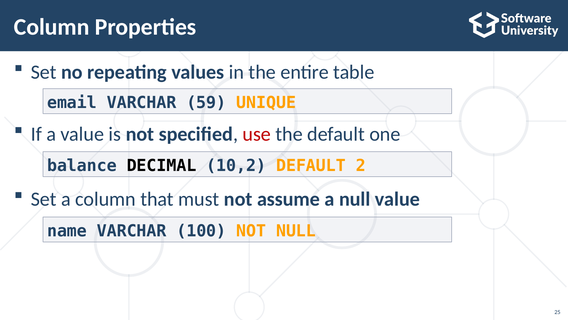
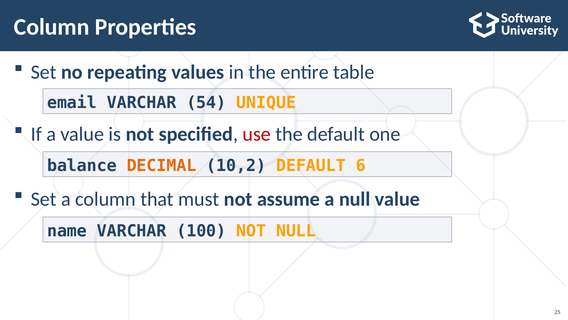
59: 59 -> 54 (206, 103)
DECIMAL colour: black -> orange (162, 166)
2: 2 -> 6 (361, 166)
